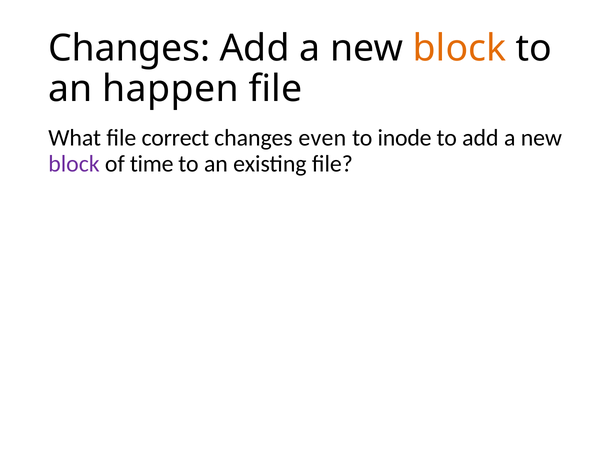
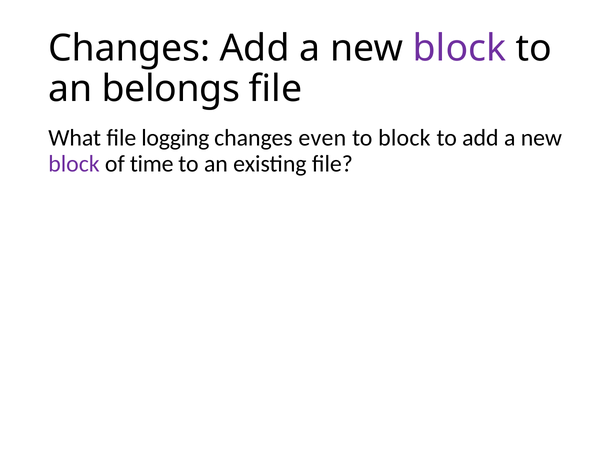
block colour: orange -> purple (460, 48)
happen: happen -> belongs (171, 89)
correct: correct -> logging (175, 138)
to inode: inode -> block (404, 138)
